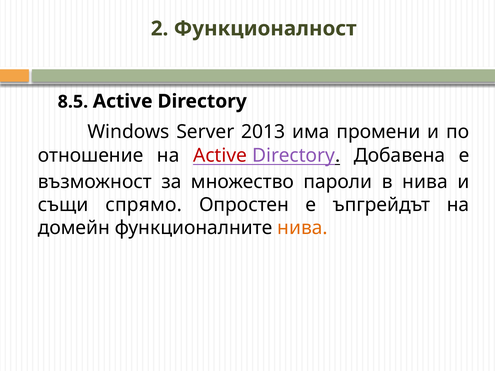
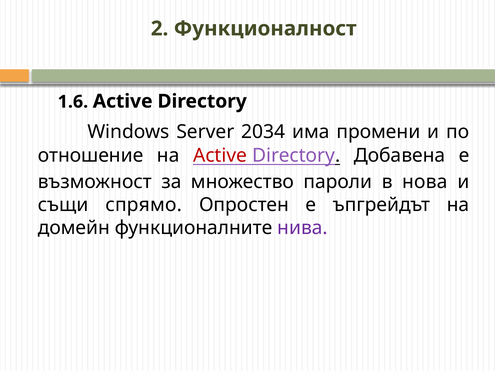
8.5: 8.5 -> 1.6 (73, 102)
2013: 2013 -> 2034 (263, 132)
в нива: нива -> нова (425, 182)
нива colour: orange -> purple (302, 228)
